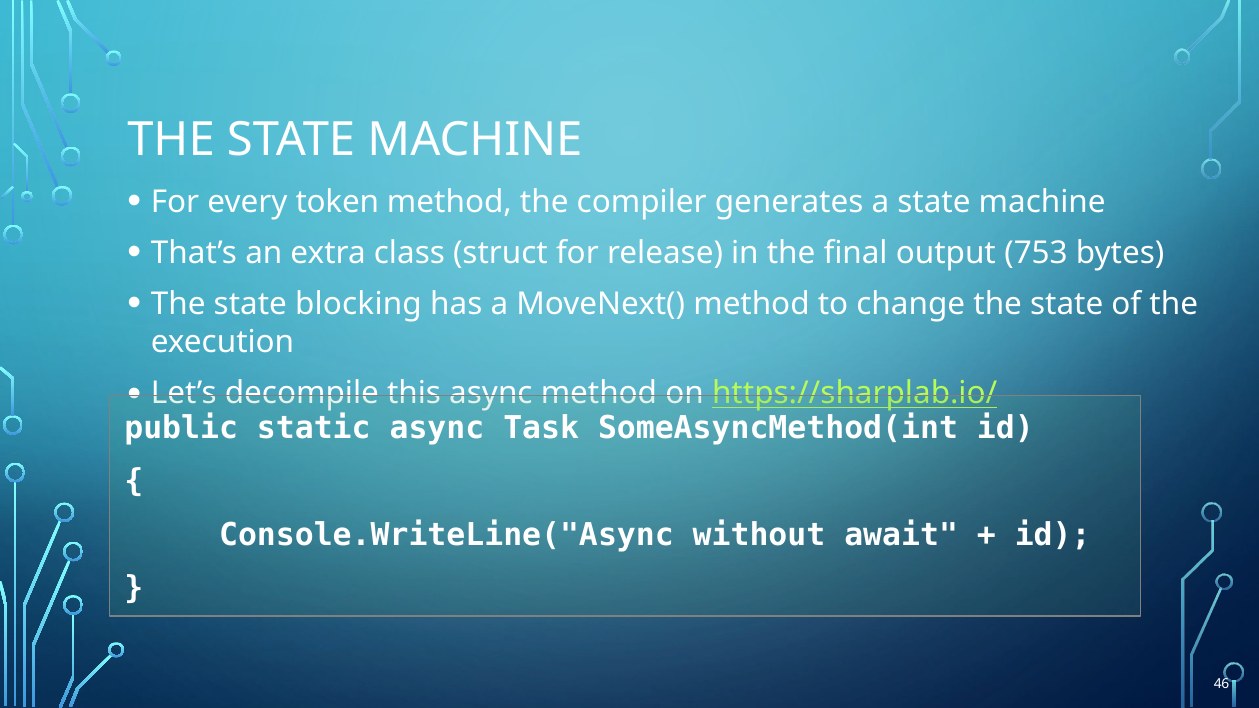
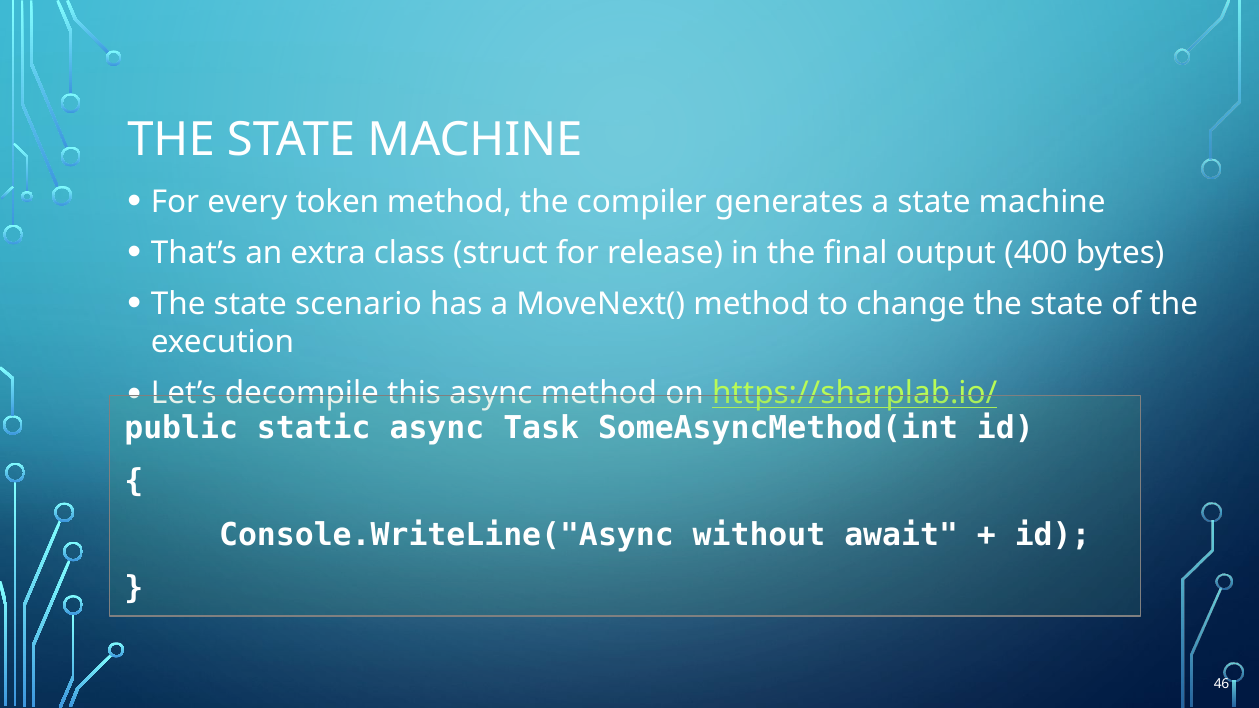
753: 753 -> 400 (1036, 254)
blocking: blocking -> scenario (358, 304)
